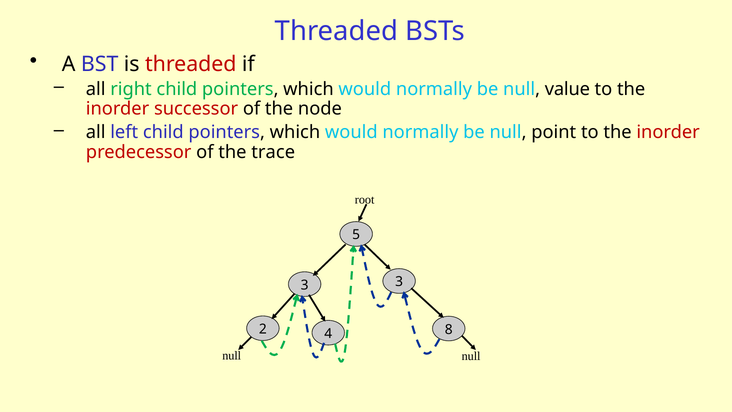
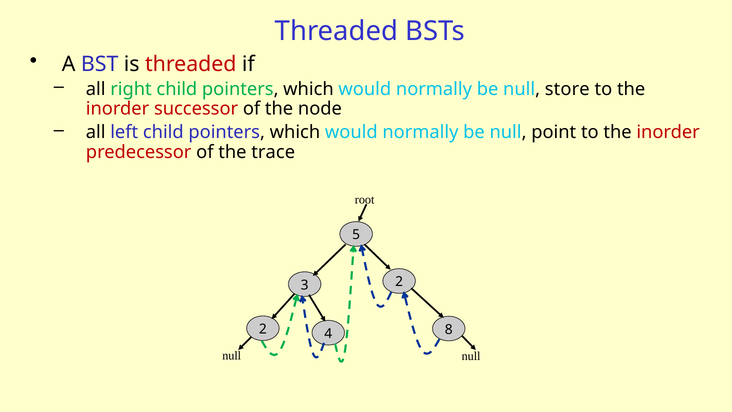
value: value -> store (567, 89)
3 3: 3 -> 2 (399, 282)
